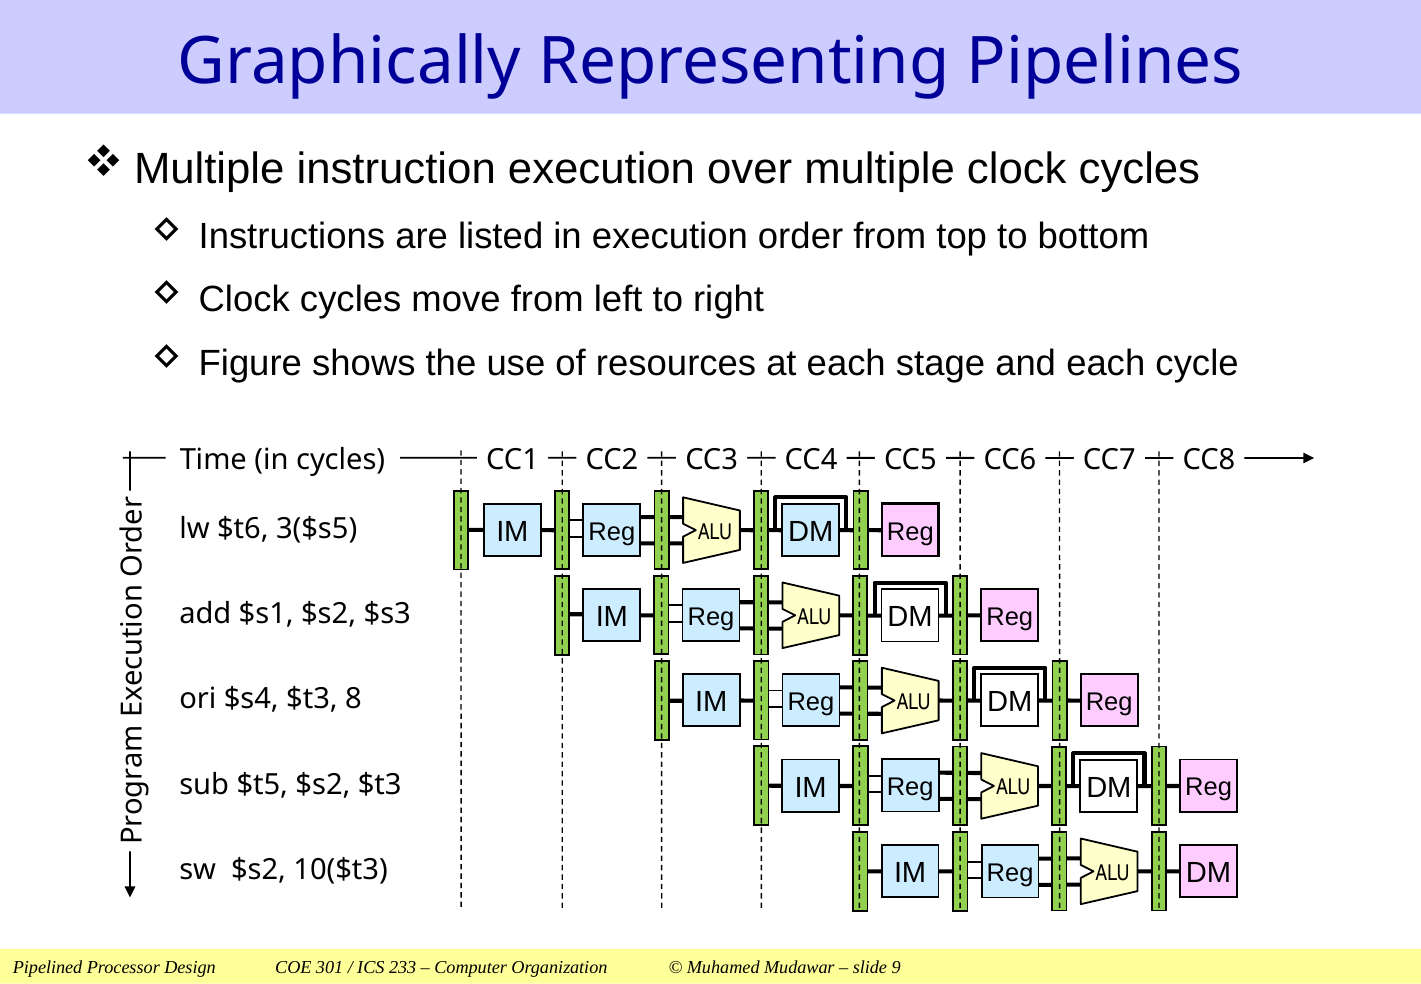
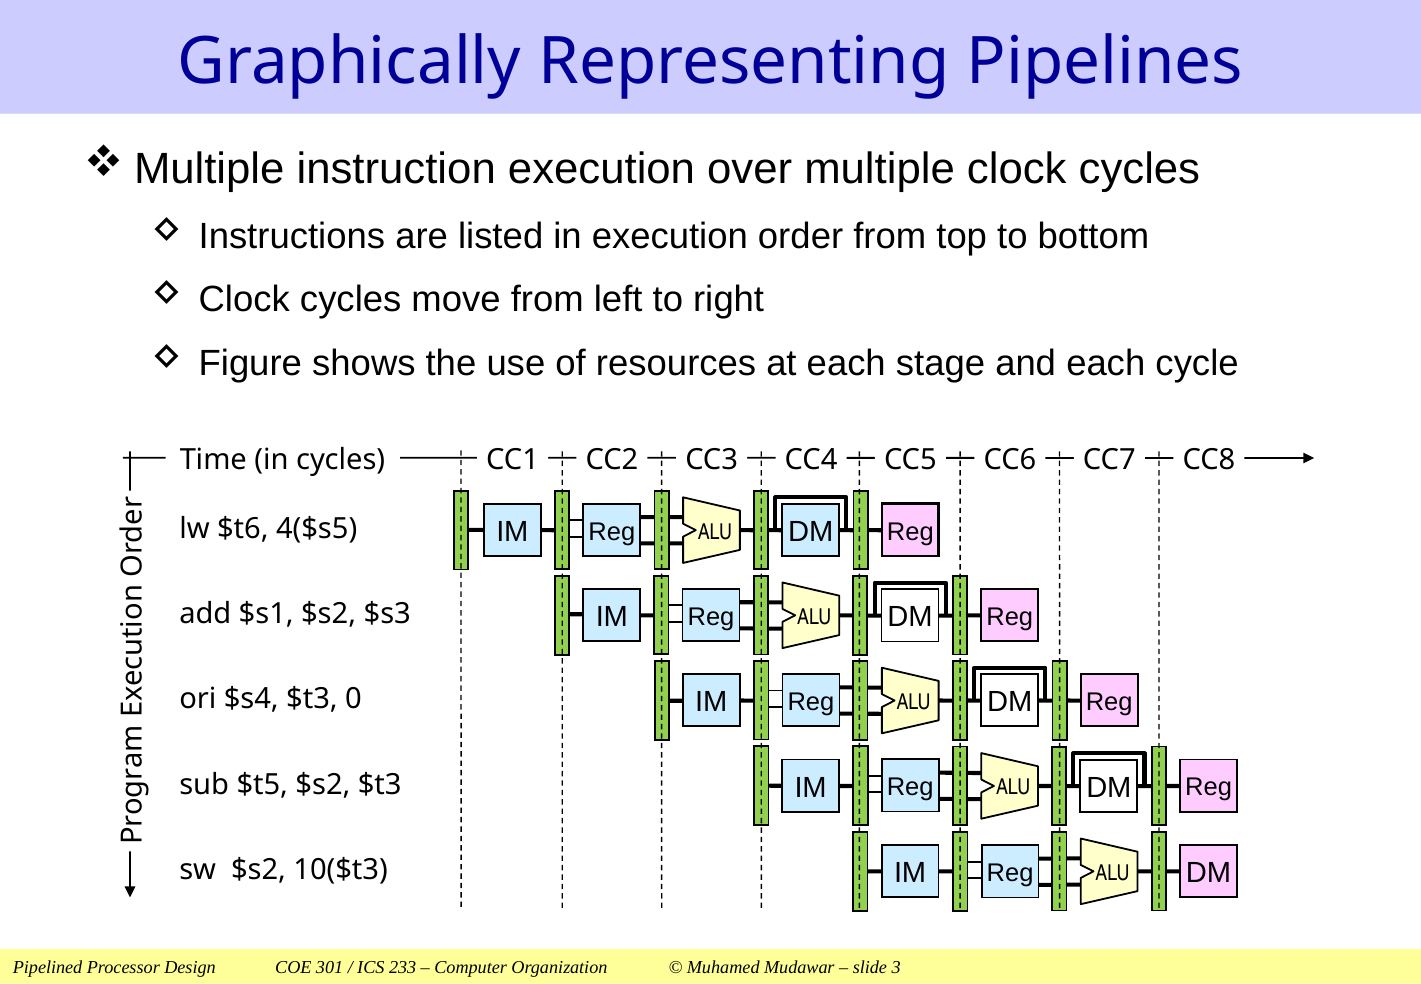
3($s5: 3($s5 -> 4($s5 (317, 529)
8: 8 -> 0 (353, 699)
9: 9 -> 3 (896, 967)
